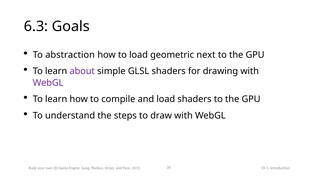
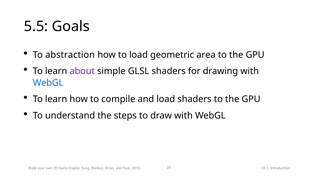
6.3: 6.3 -> 5.5 (36, 26)
next: next -> area (206, 55)
WebGL colour: purple -> blue (48, 83)
